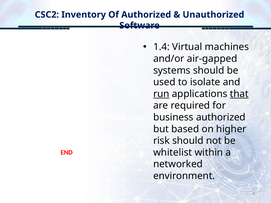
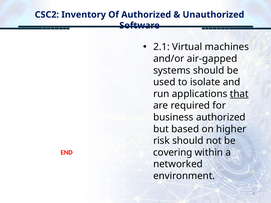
1.4: 1.4 -> 2.1 (161, 47)
run underline: present -> none (161, 94)
whitelist: whitelist -> covering (173, 153)
